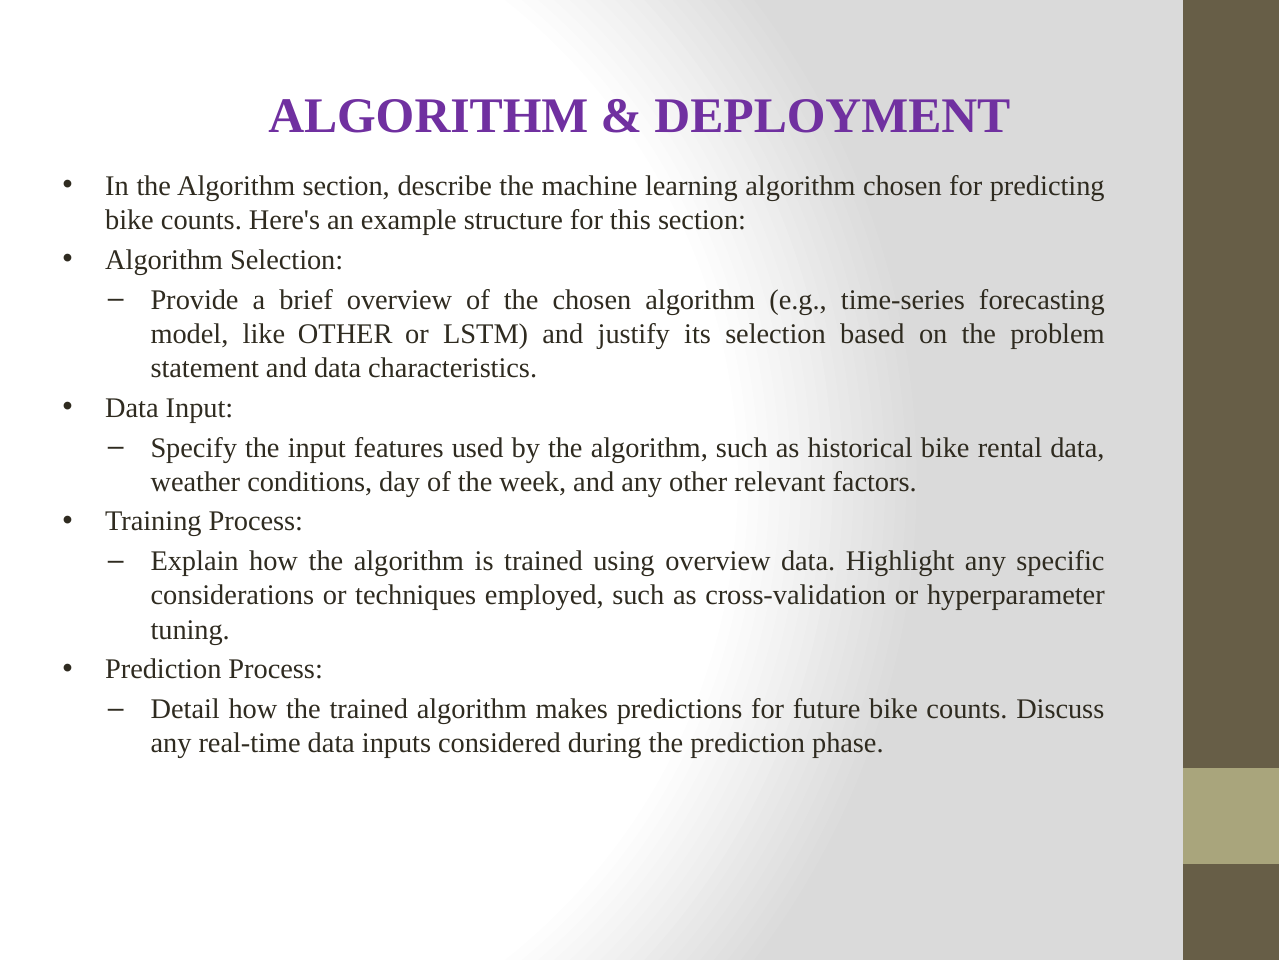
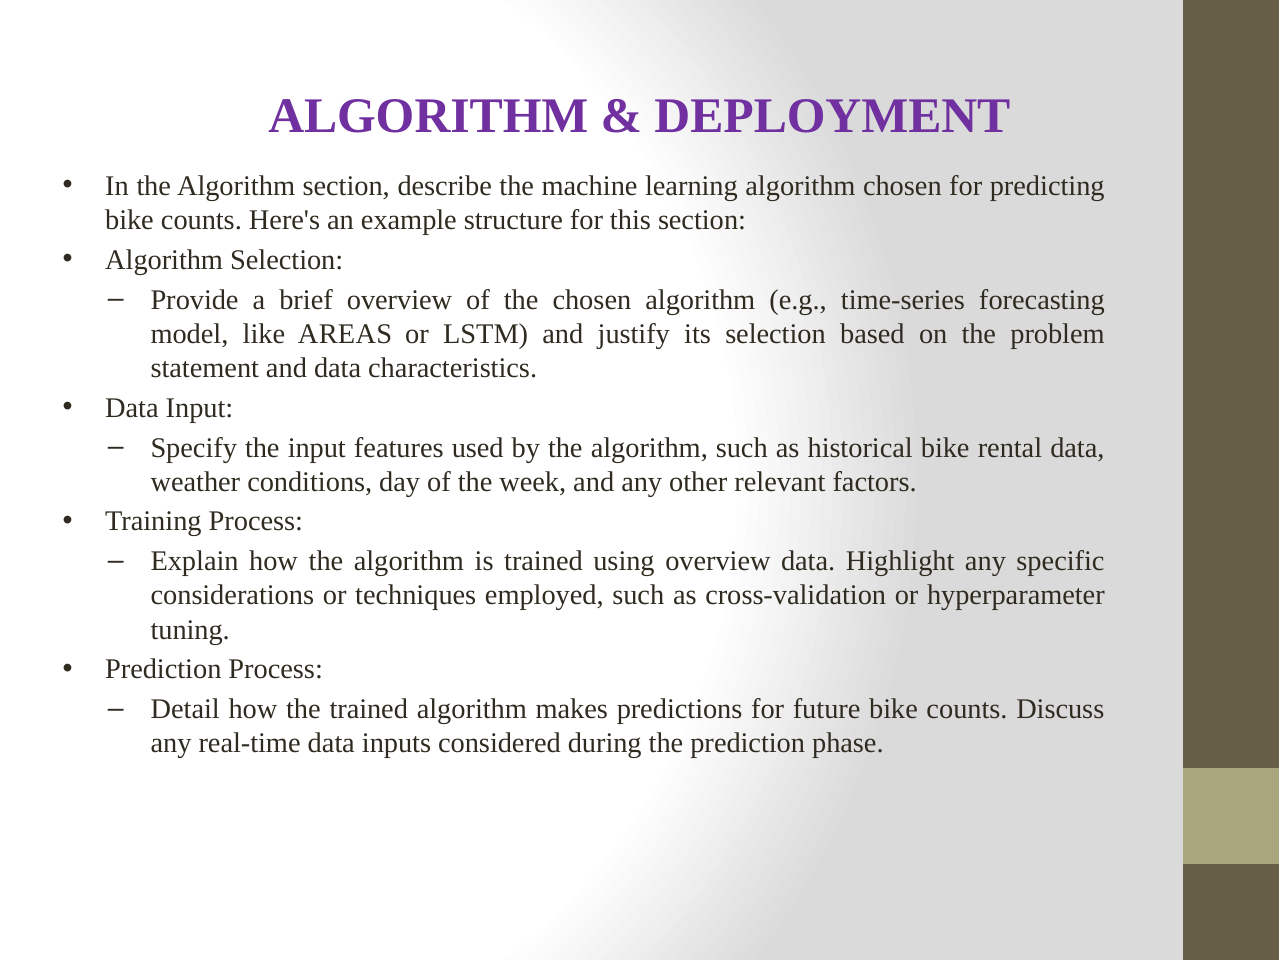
like OTHER: OTHER -> AREAS (345, 334)
